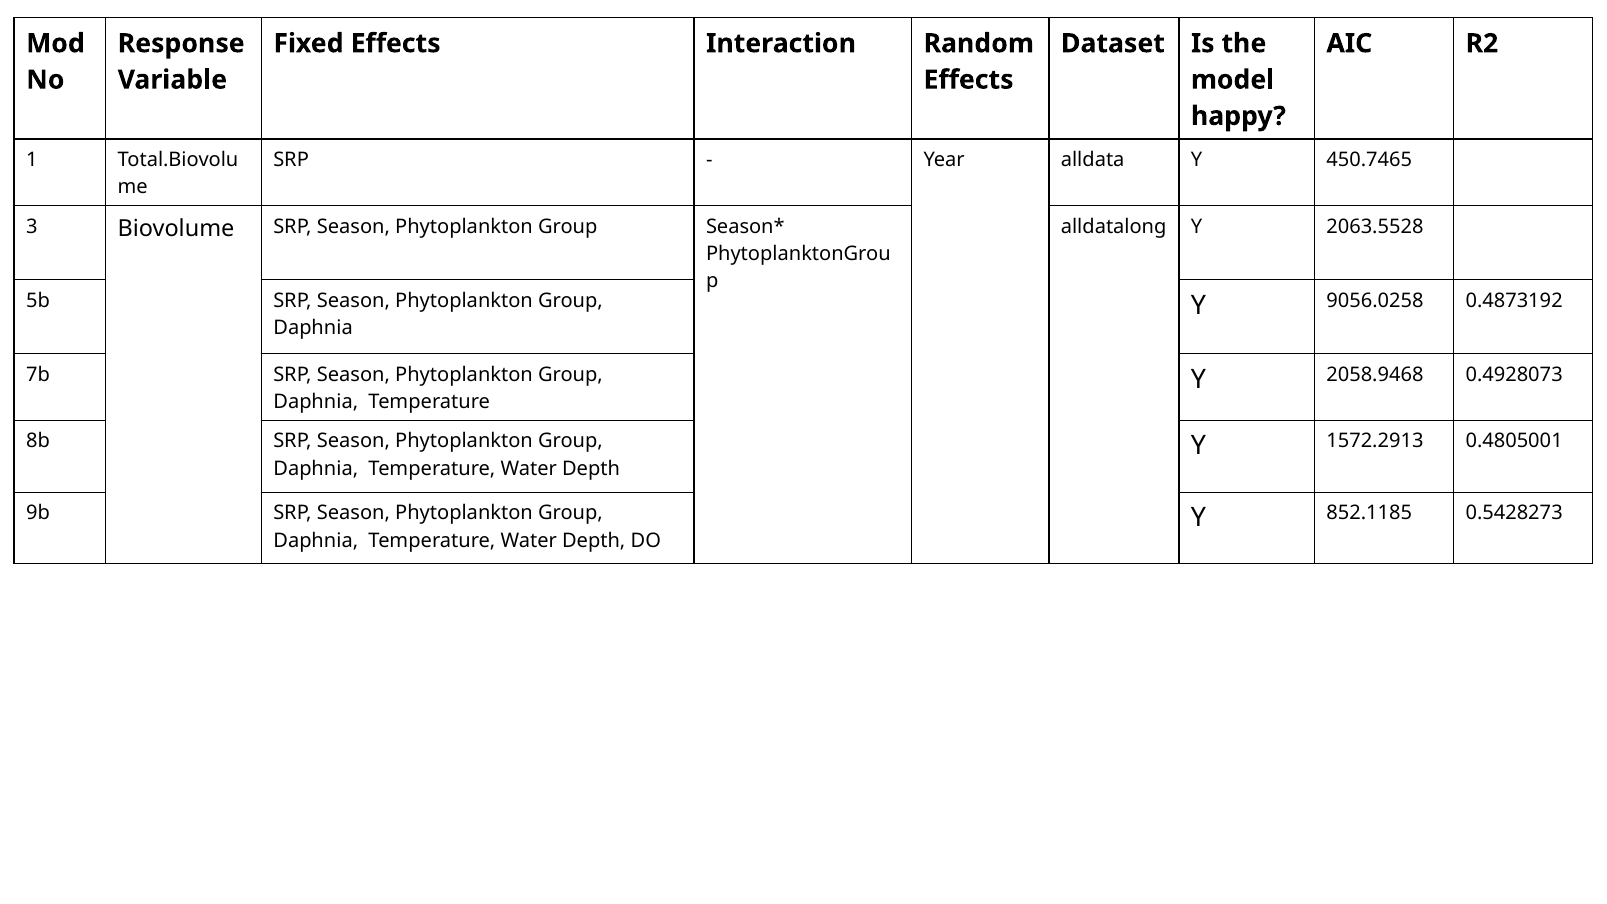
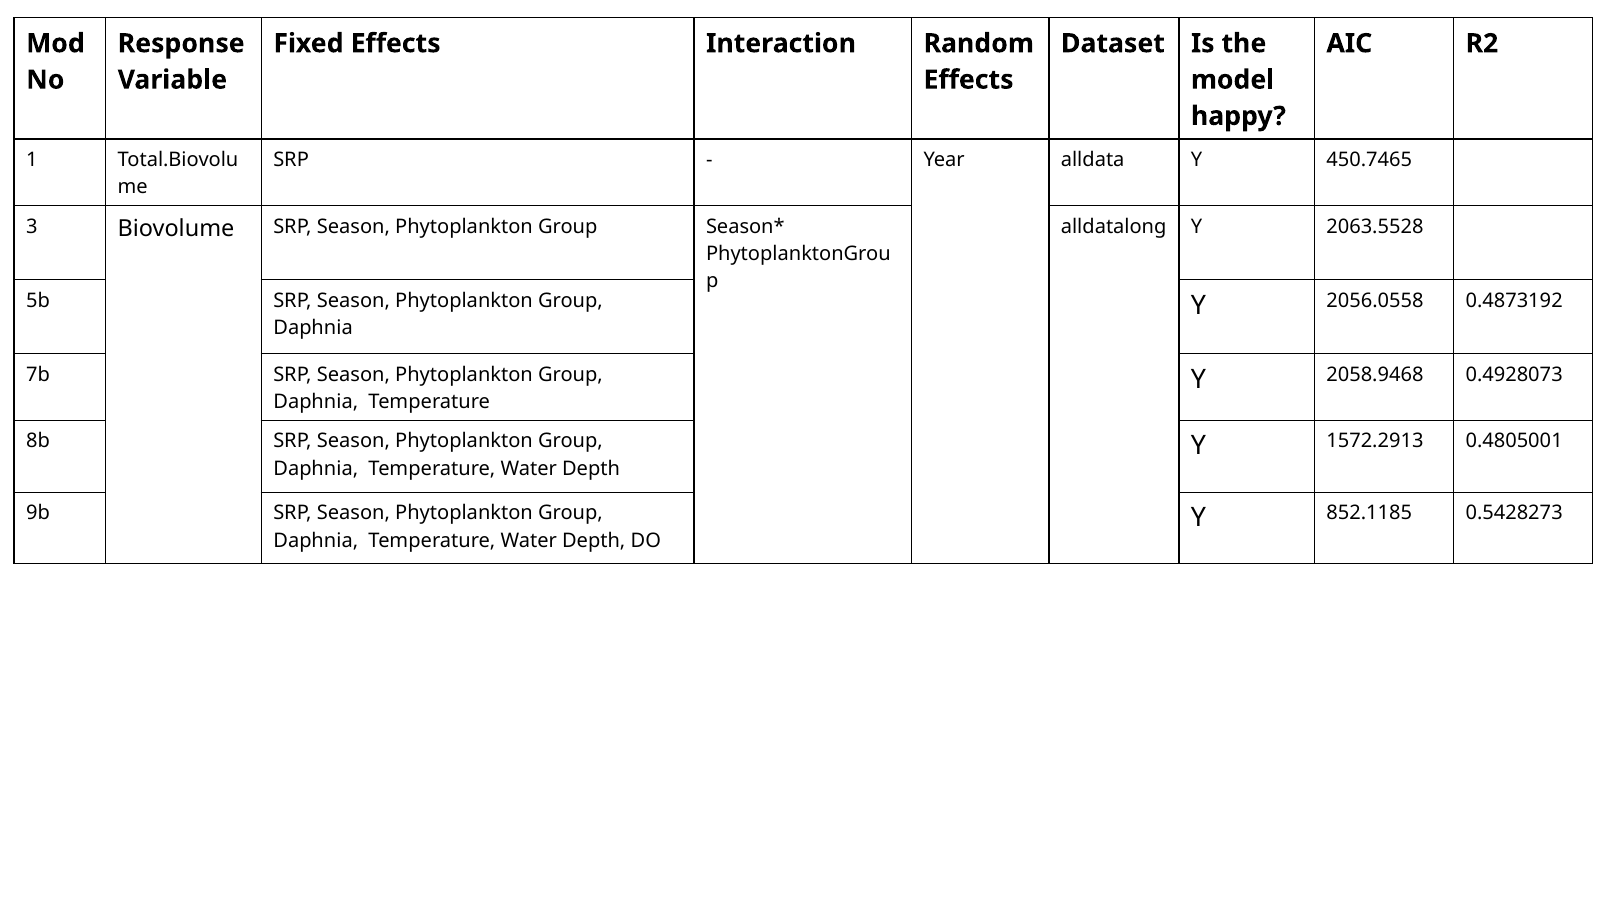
9056.0258: 9056.0258 -> 2056.0558 (1375, 301)
